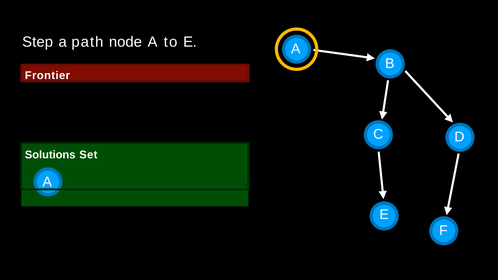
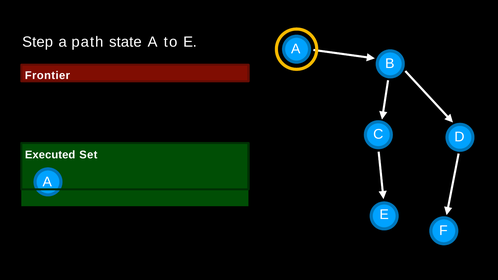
node: node -> state (125, 42)
Solutions: Solutions -> Executed (50, 155)
